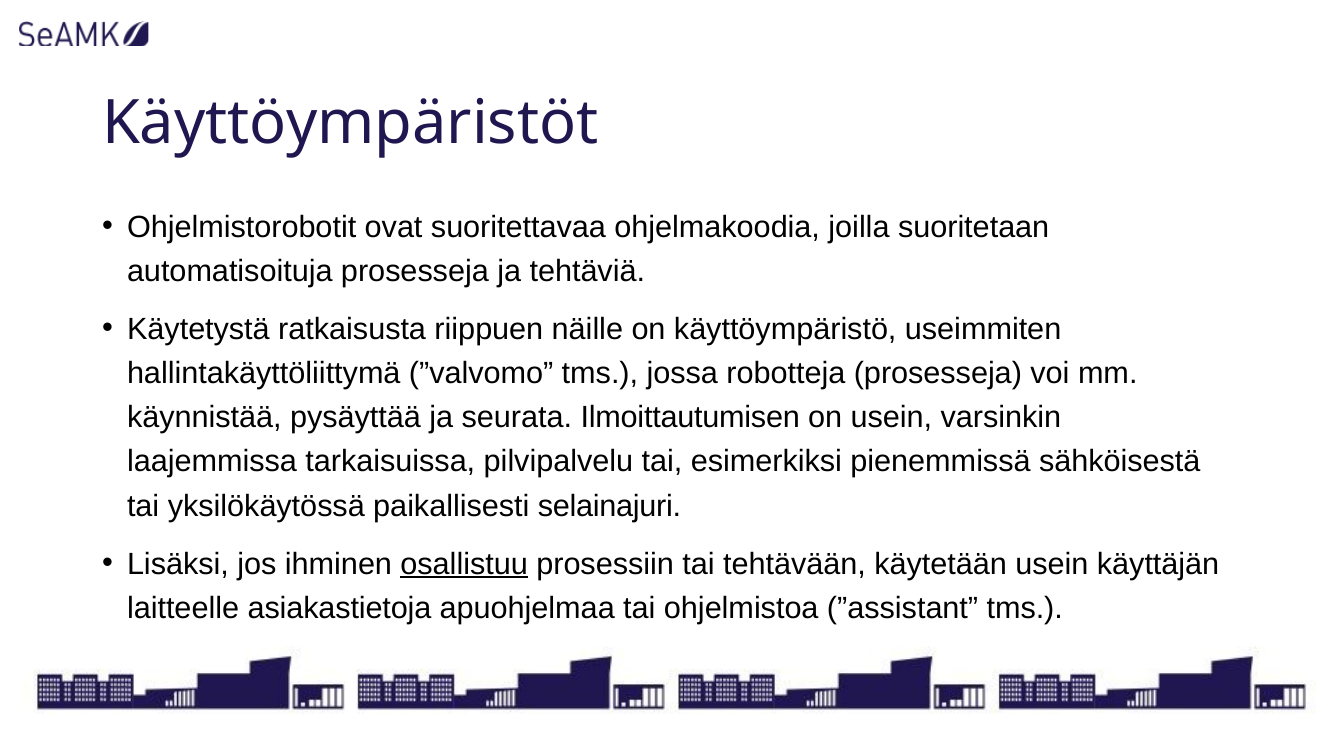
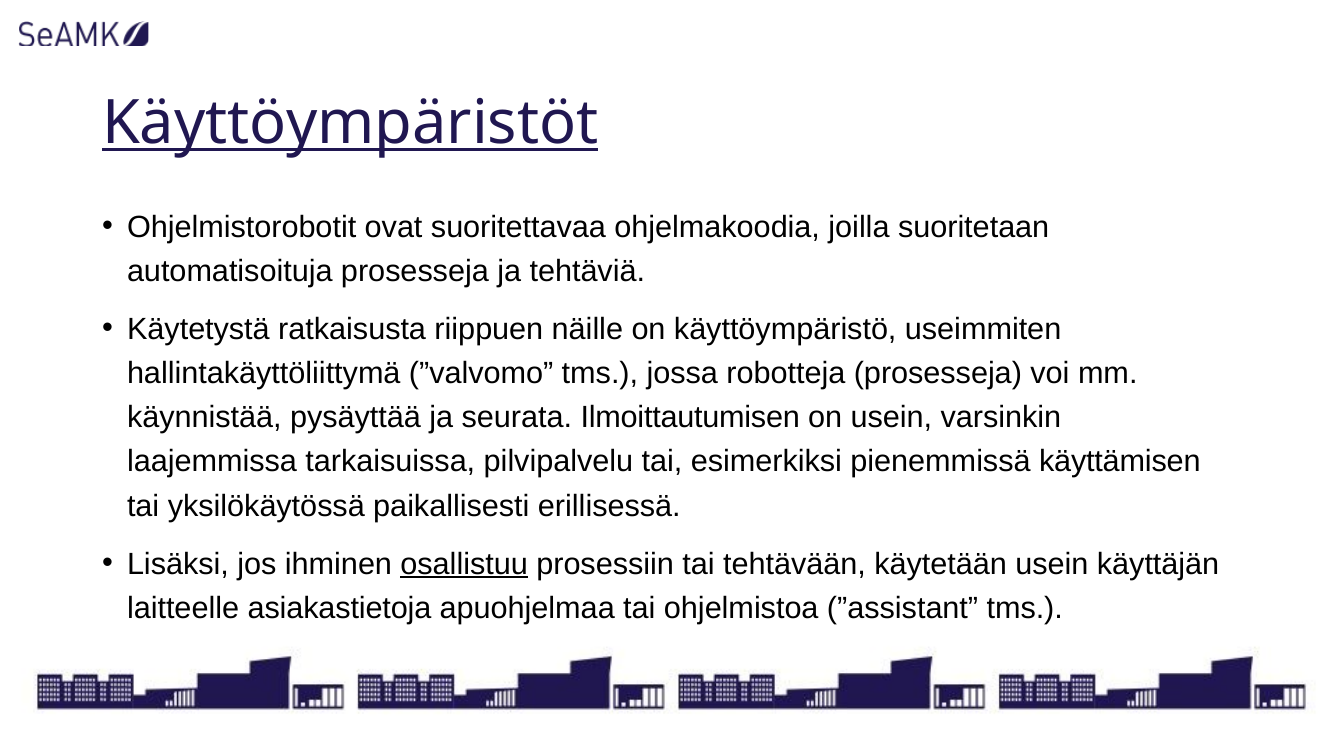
Käyttöympäristöt underline: none -> present (350, 123)
sähköisestä: sähköisestä -> käyttämisen (1120, 462)
selainajuri: selainajuri -> erillisessä (609, 506)
